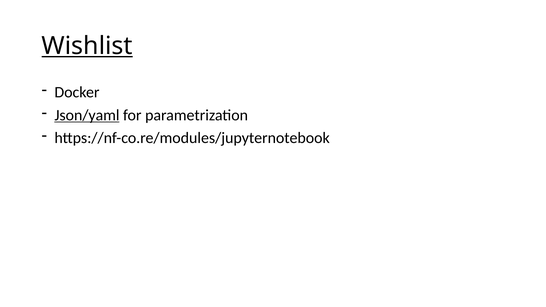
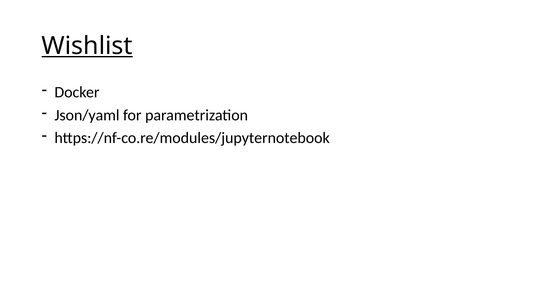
Json/yaml underline: present -> none (87, 115)
